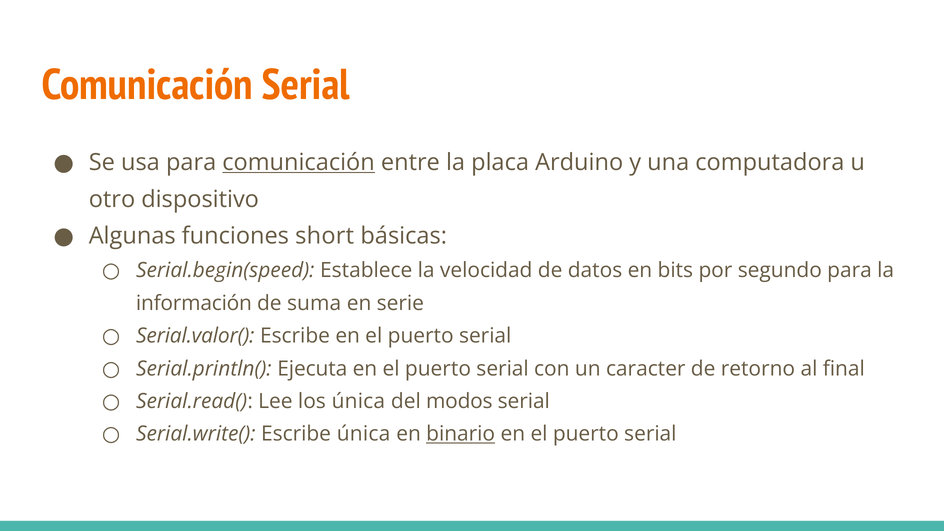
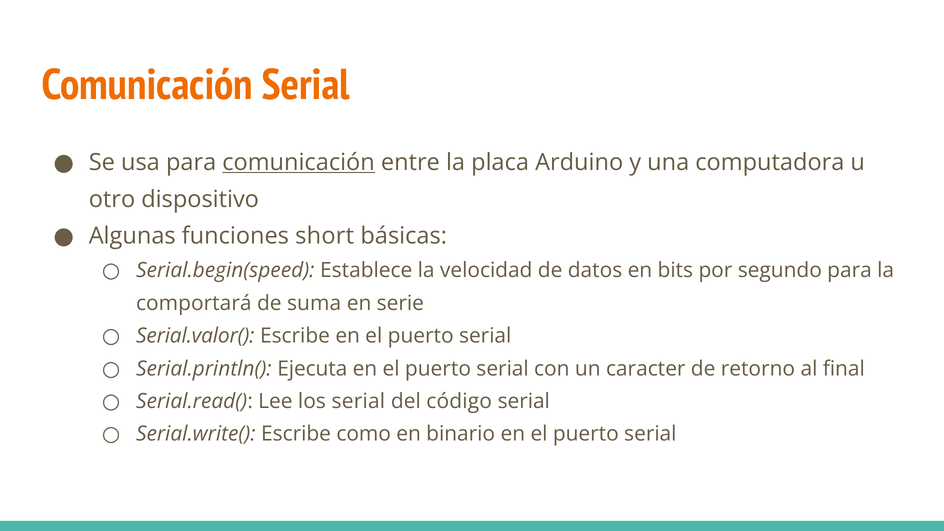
información: información -> comportará (194, 303)
los única: única -> serial (358, 401)
modos: modos -> código (459, 401)
Escribe única: única -> como (364, 434)
binario underline: present -> none (461, 434)
